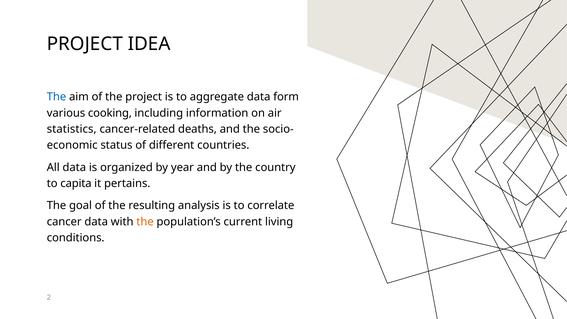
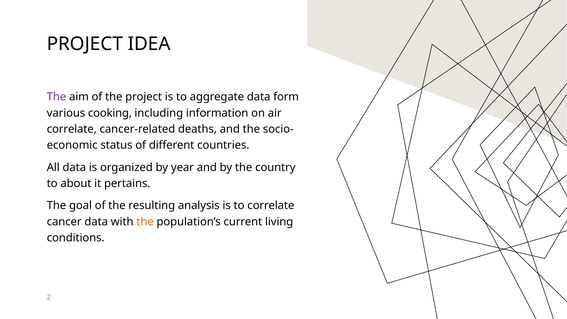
The colour: blue -> purple (56, 97)
statistics: statistics -> correlate (72, 129)
capita: capita -> about (76, 183)
